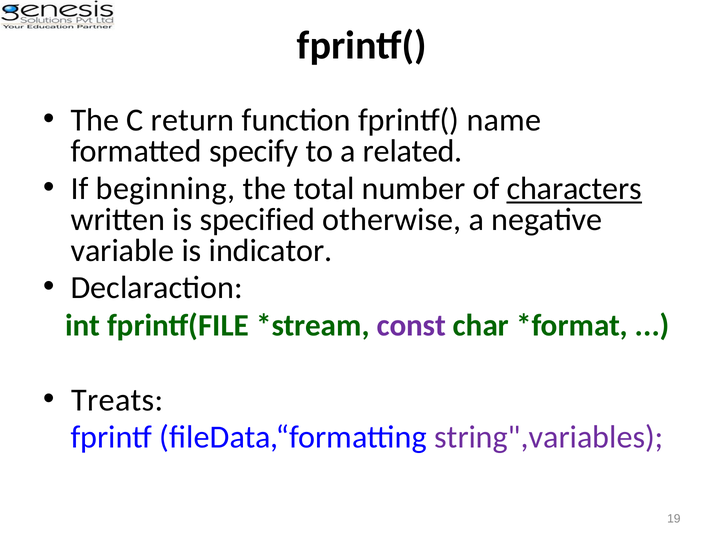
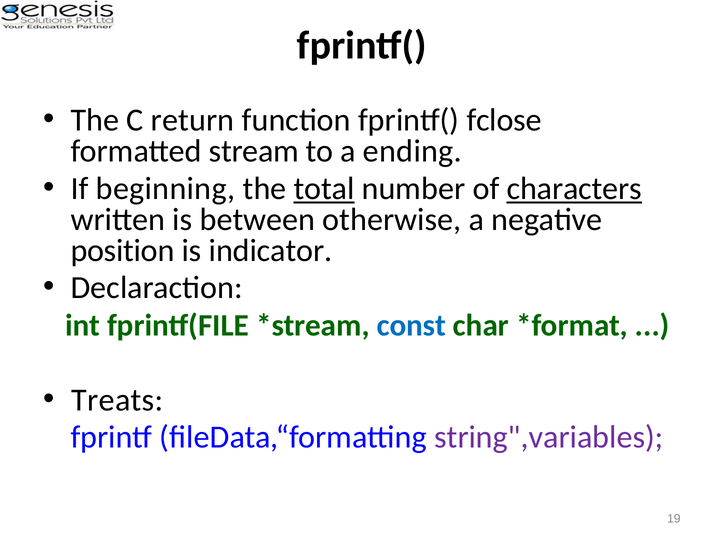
name: name -> fclose (504, 120)
specify: specify -> stream (254, 151)
related: related -> ending (412, 151)
total underline: none -> present (324, 189)
specified: specified -> between (257, 220)
variable: variable -> position (123, 250)
const colour: purple -> blue (411, 326)
